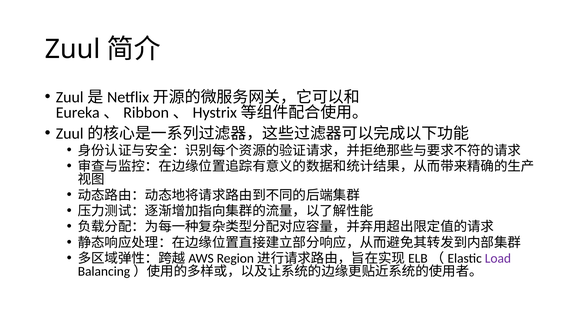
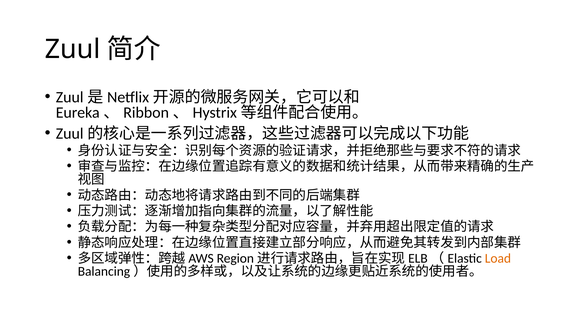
Load colour: purple -> orange (498, 259)
